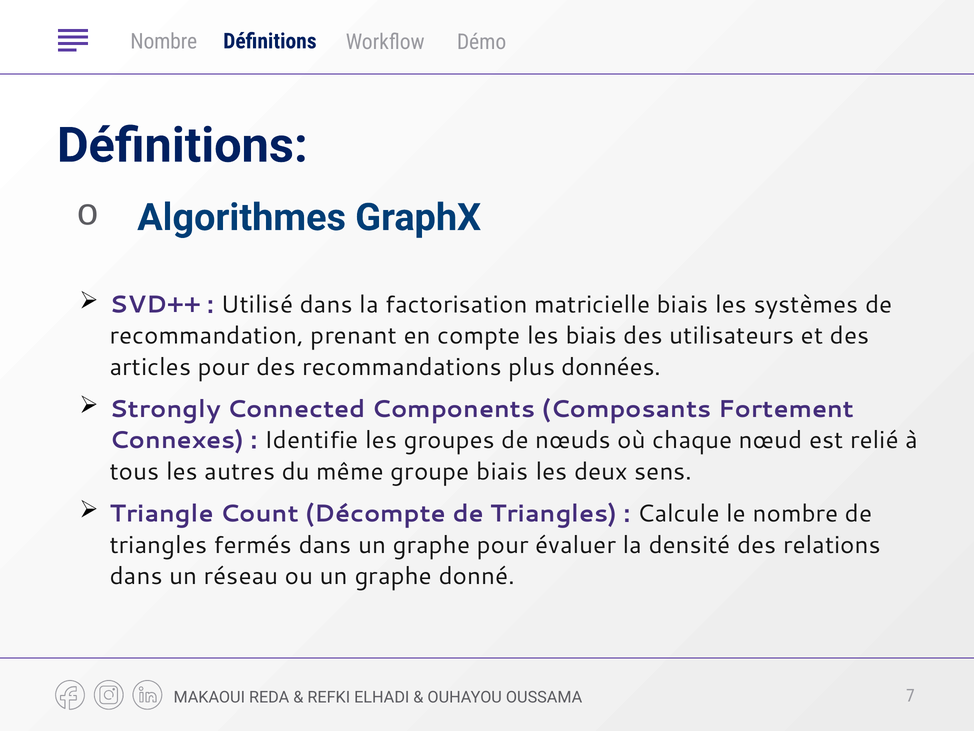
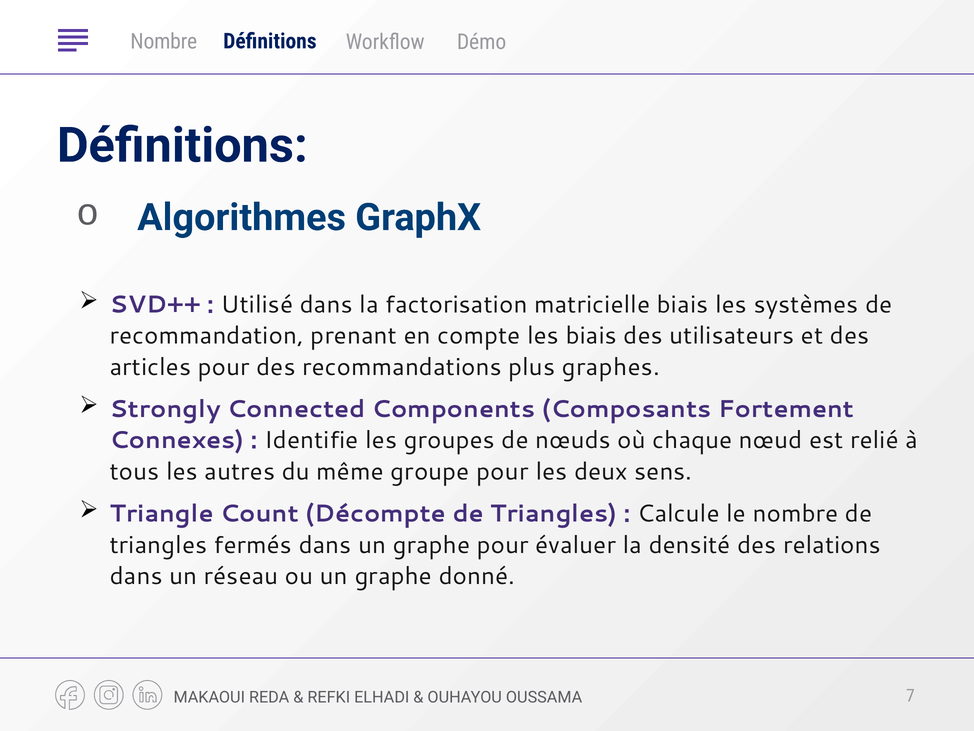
données: données -> graphes (611, 367)
groupe biais: biais -> pour (502, 471)
